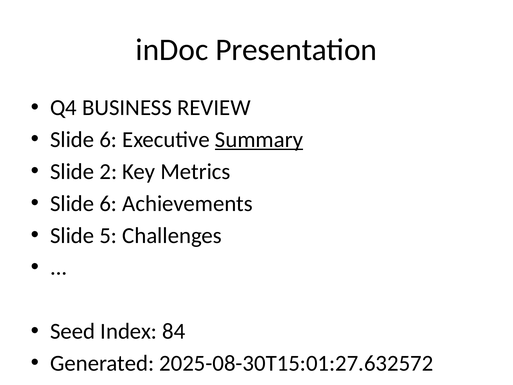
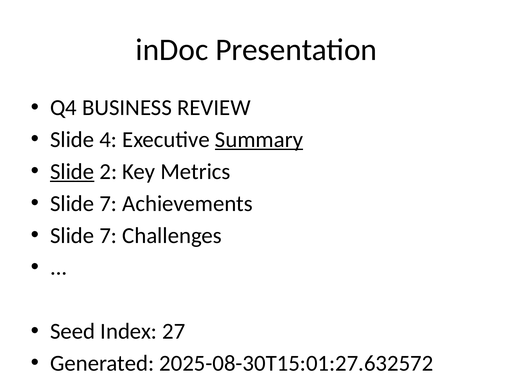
6: 6 -> 4 (108, 140)
Slide underline: none -> present (72, 171)
6: 6 -> 7 (108, 203)
5: 5 -> 7 (108, 235)
84: 84 -> 27 (174, 331)
